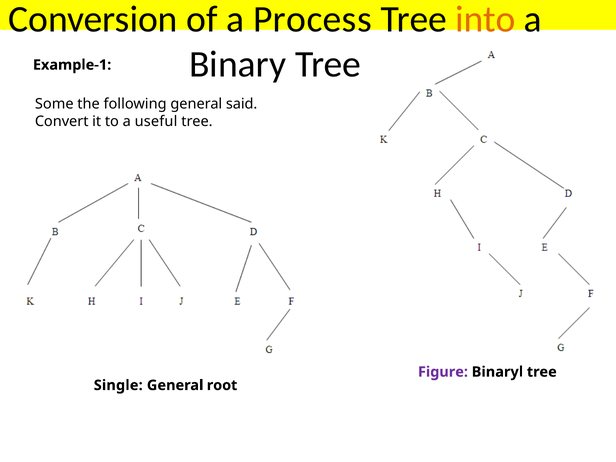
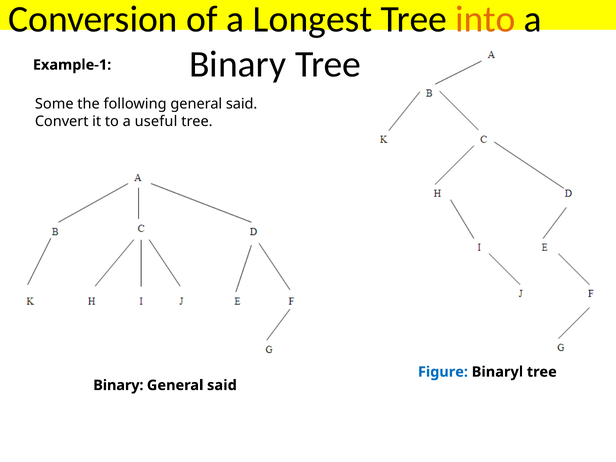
Process: Process -> Longest (313, 19)
Figure colour: purple -> blue (443, 372)
Single: Single -> Binary (118, 385)
root: root -> said (222, 385)
